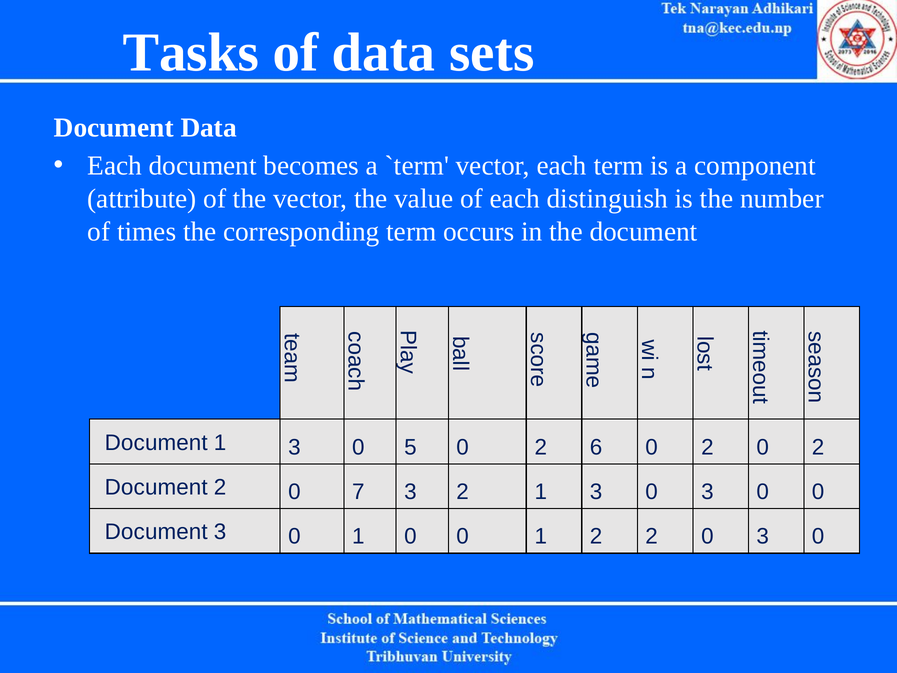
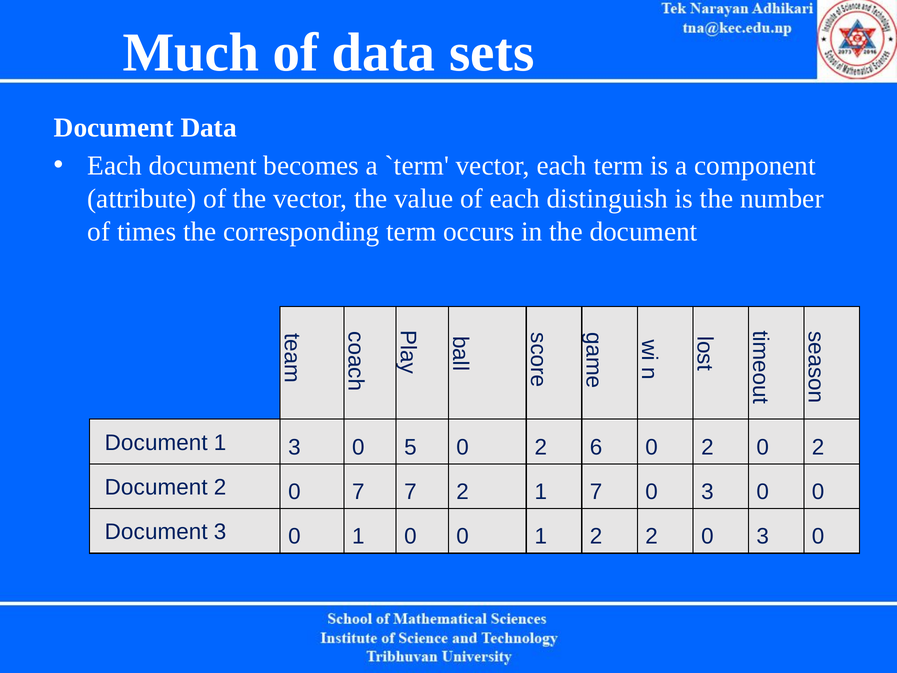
Tasks: Tasks -> Much (191, 52)
7 3: 3 -> 7 (410, 492)
2 1 3: 3 -> 7 (596, 492)
